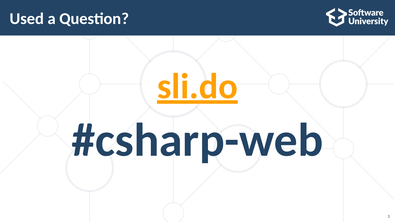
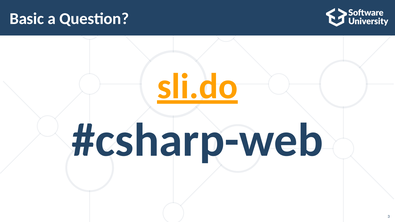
Used: Used -> Basic (27, 19)
